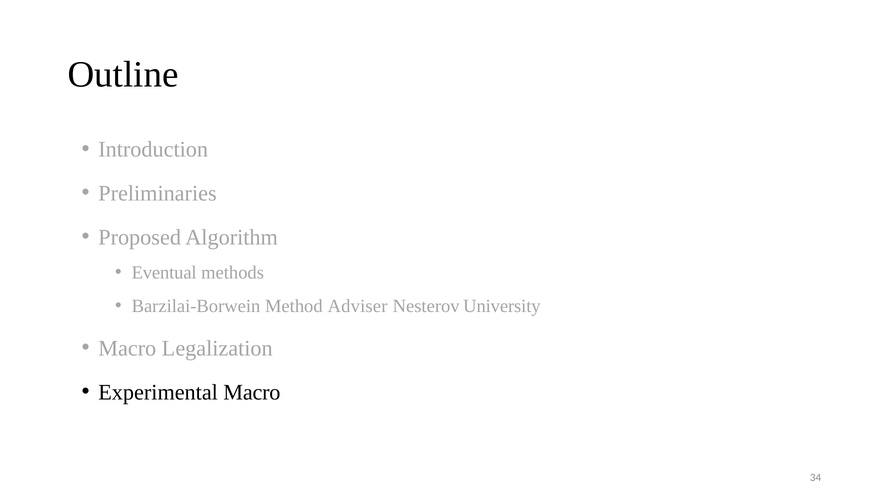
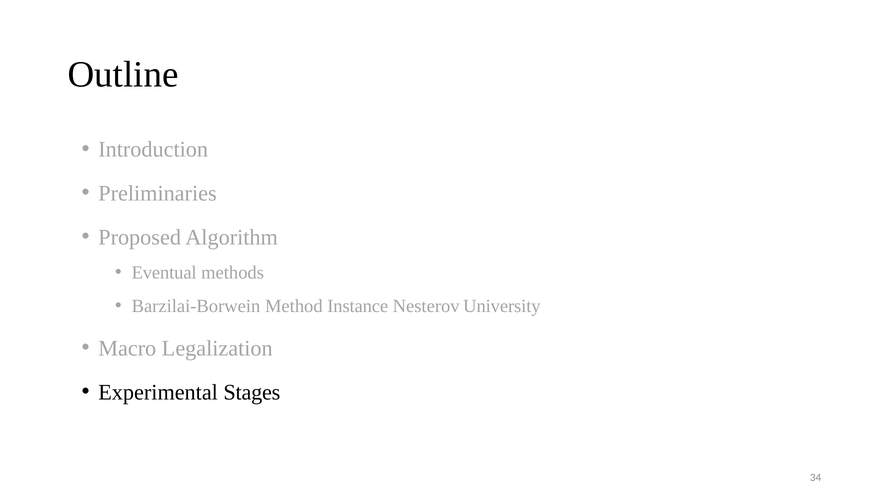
Adviser: Adviser -> Instance (358, 306)
Experimental Macro: Macro -> Stages (252, 392)
